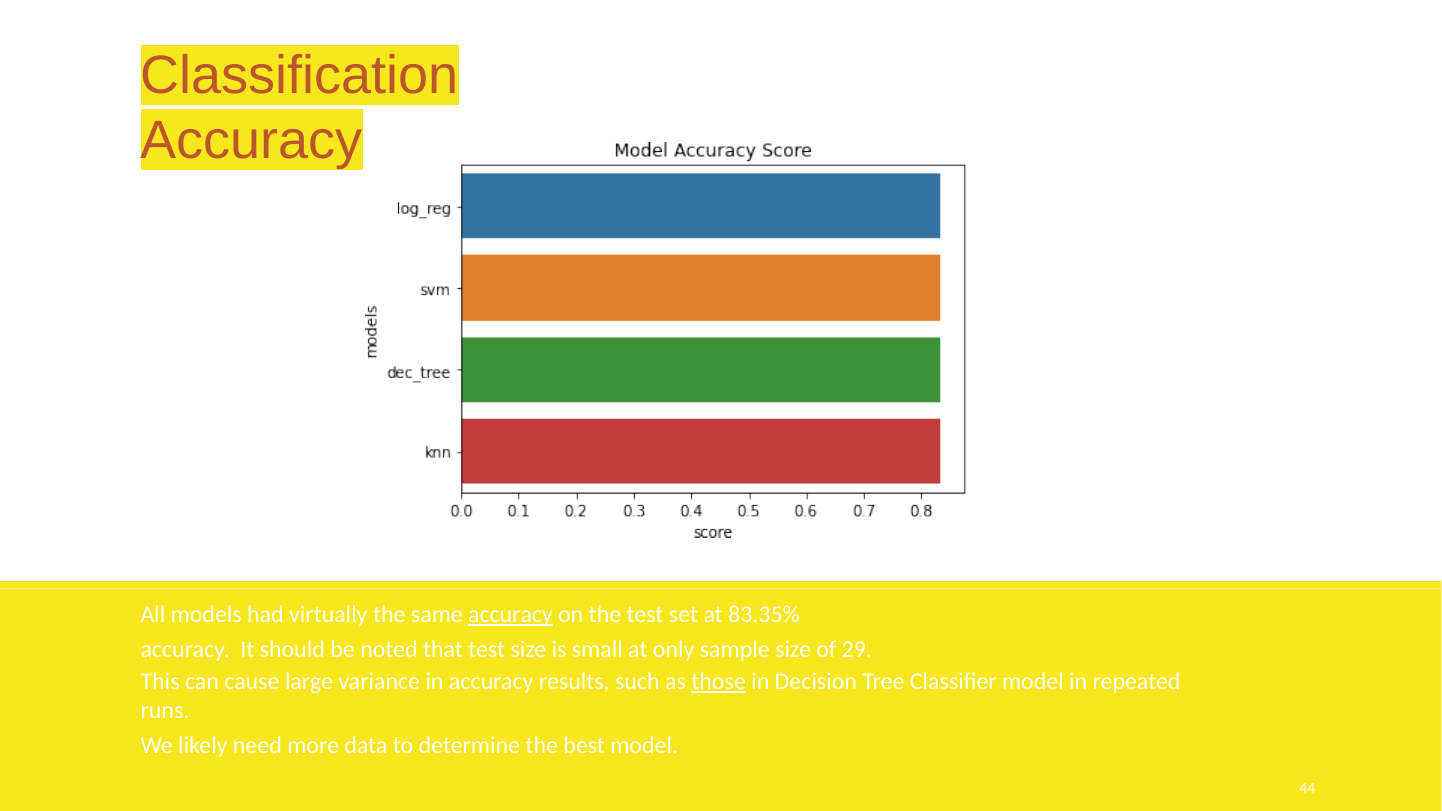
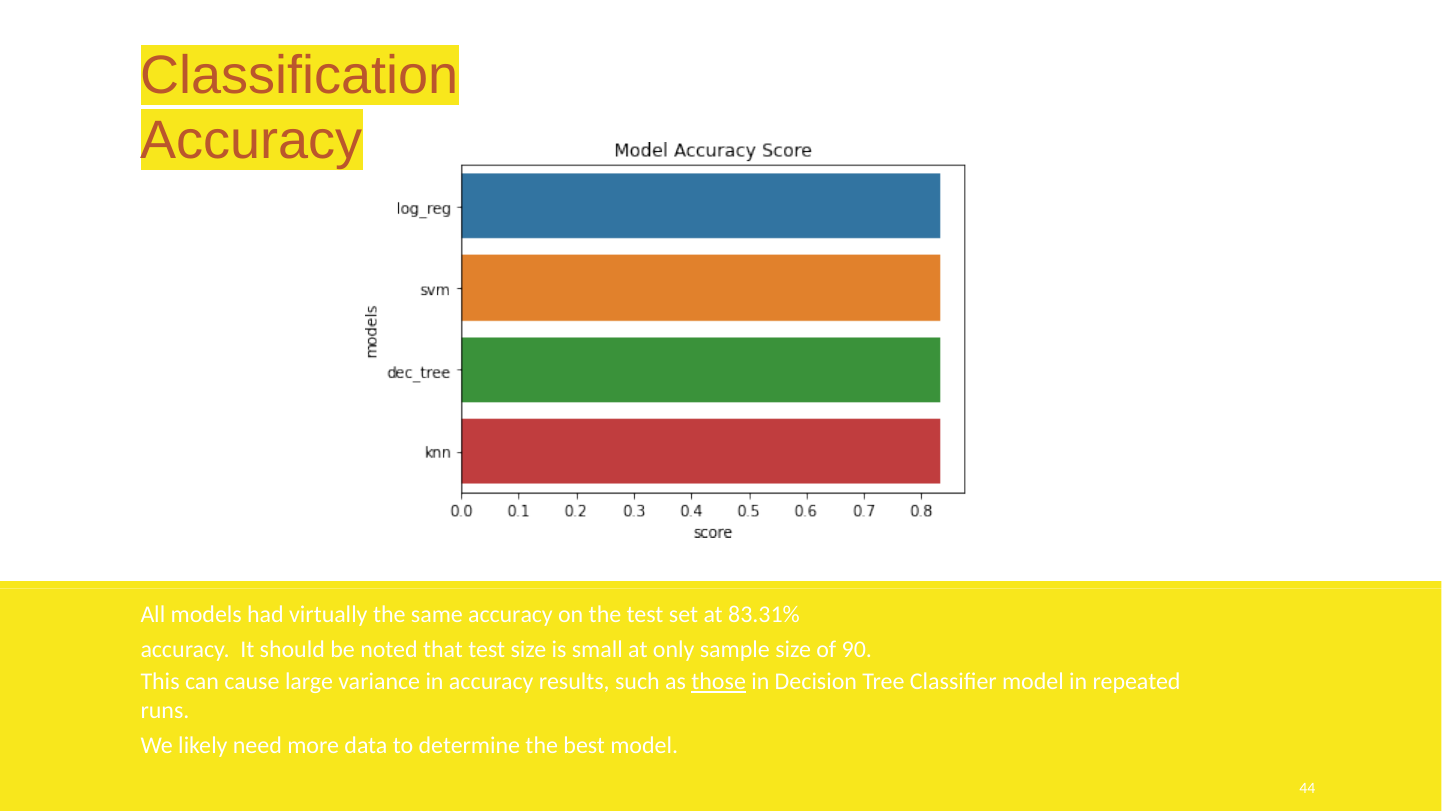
accuracy underline: present -> none (510, 615)
83.35%: 83.35% -> 83.31% (764, 615)
29: 29 -> 90 (857, 649)
